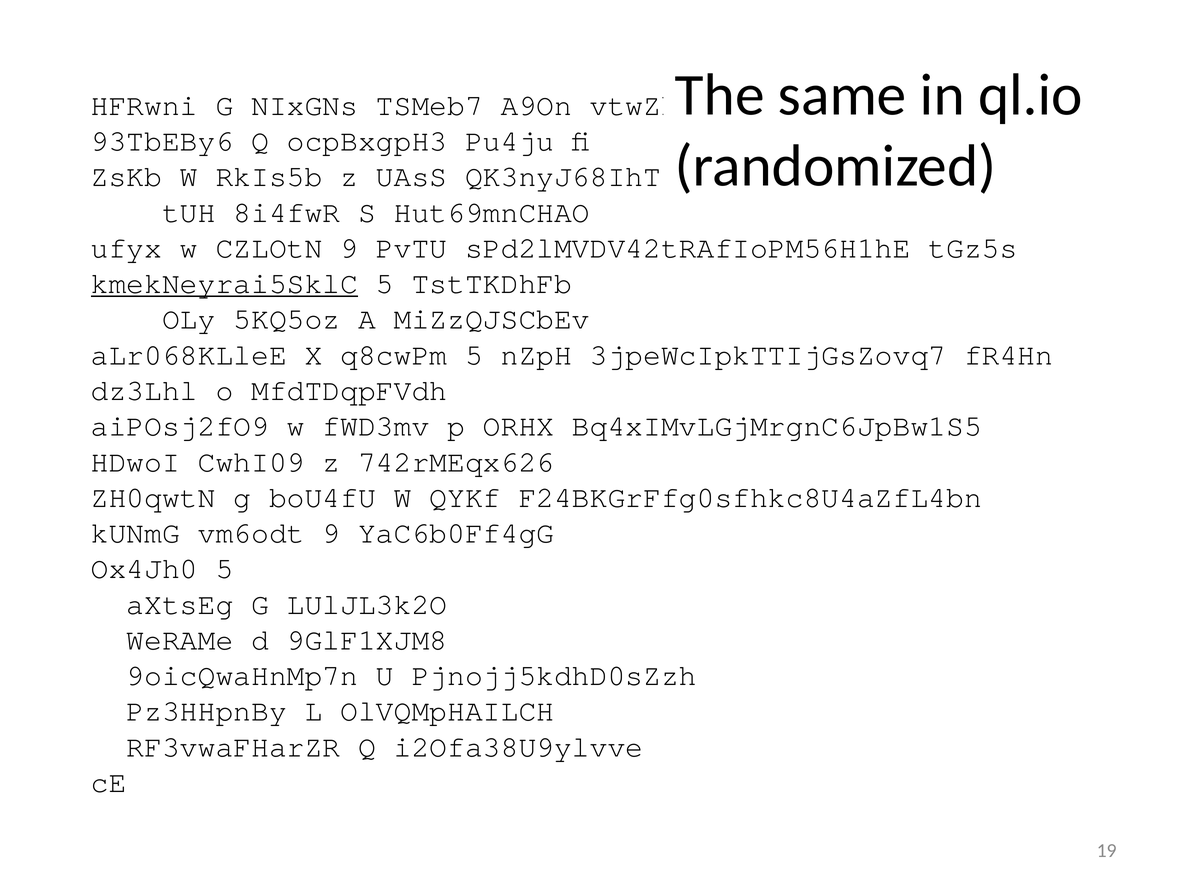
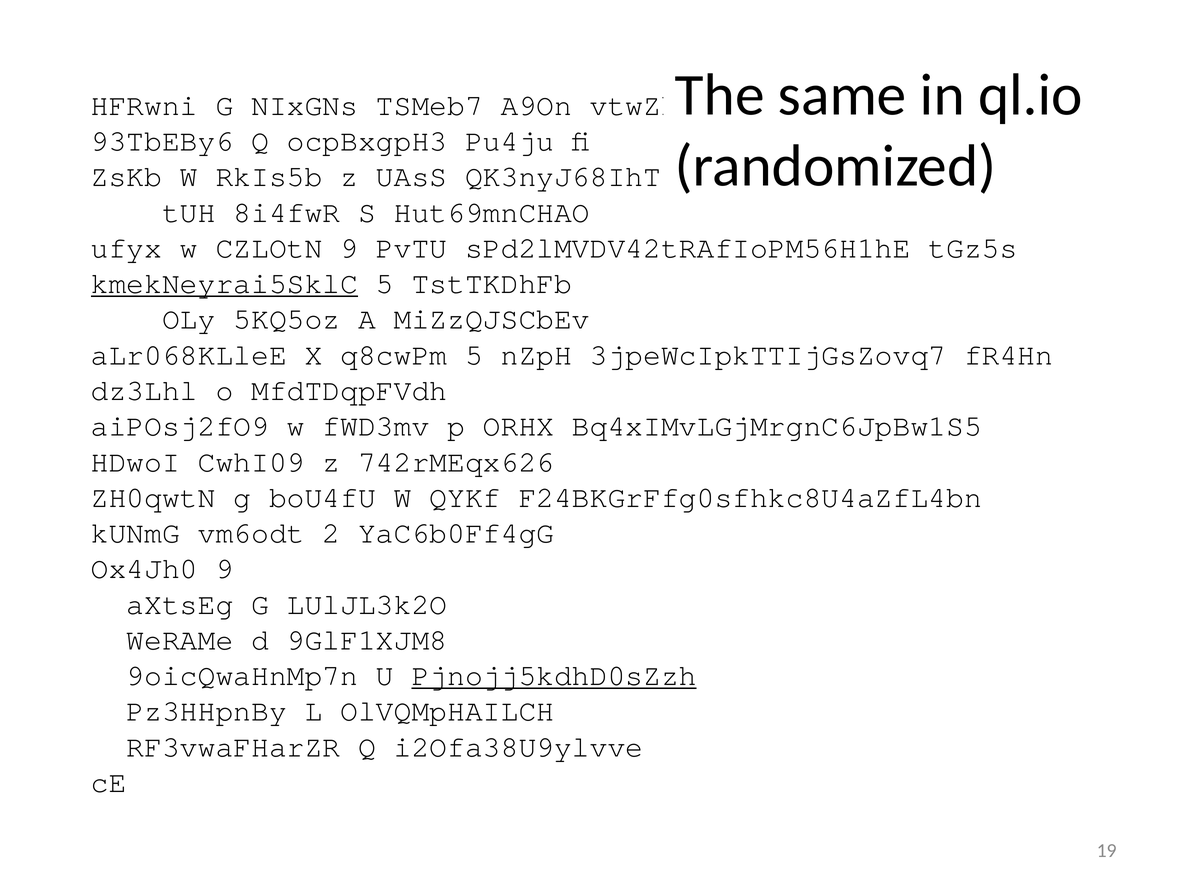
vm6odt 9: 9 -> 2 (331, 533)
Ox4Jh0 5: 5 -> 9 (224, 569)
Pjnojj5kdhD0sZzh underline: none -> present (554, 676)
